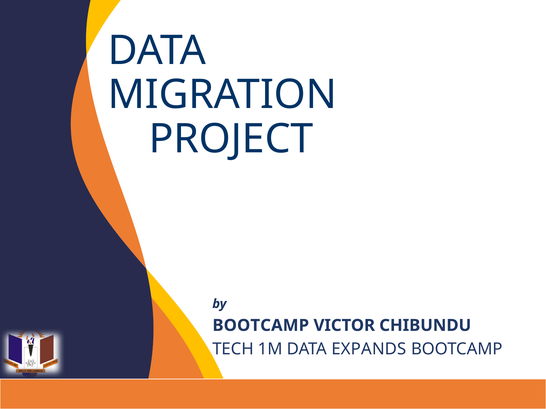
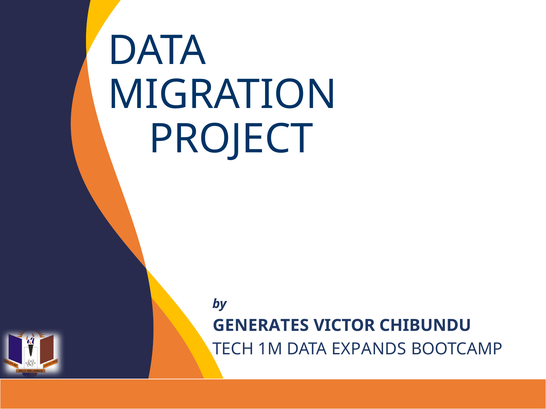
BOOTCAMP: BOOTCAMP -> GENERATES (261, 326)
